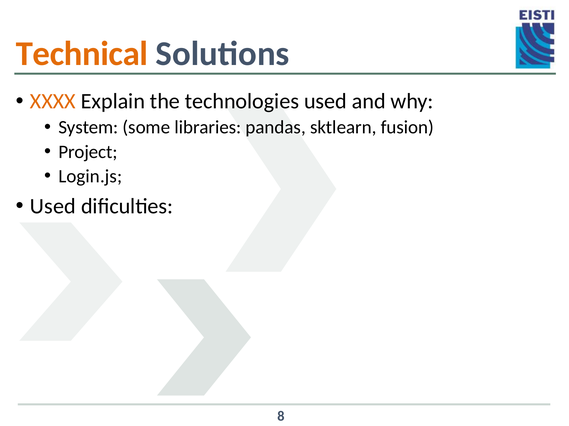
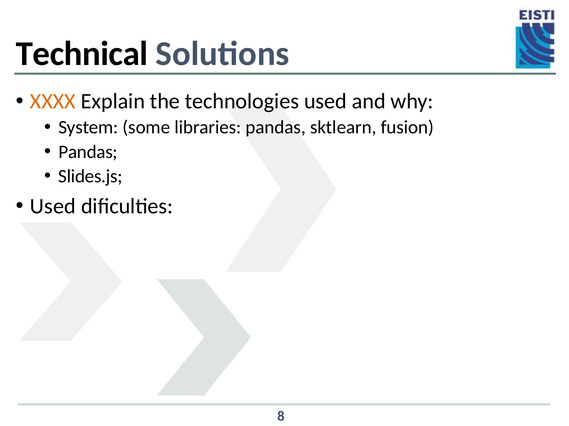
Technical colour: orange -> black (82, 54)
Project: Project -> Pandas (88, 152)
Login.js: Login.js -> Slides.js (90, 176)
